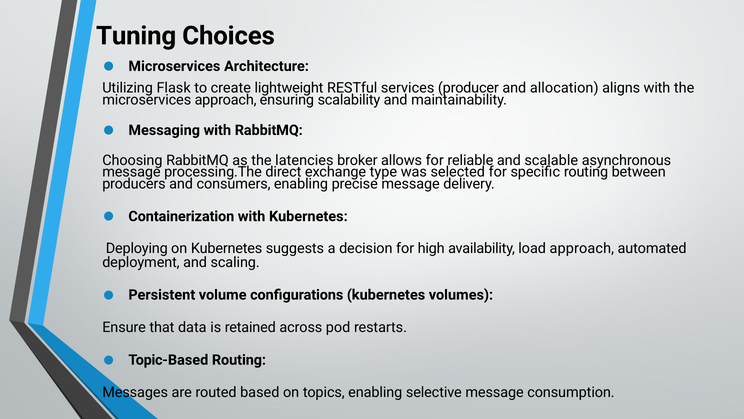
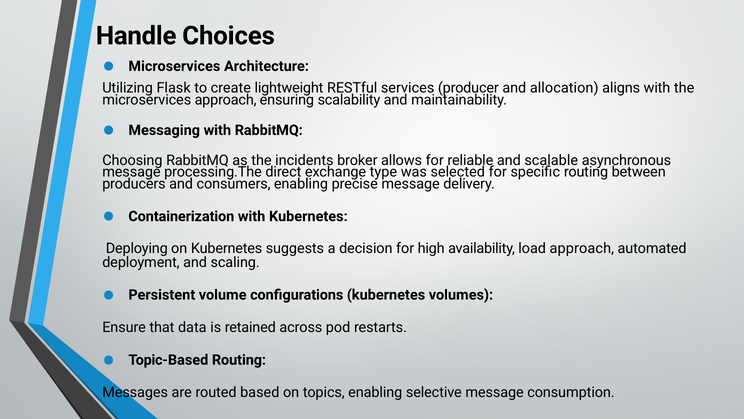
Tuning: Tuning -> Handle (136, 36)
latencies: latencies -> incidents (304, 160)
